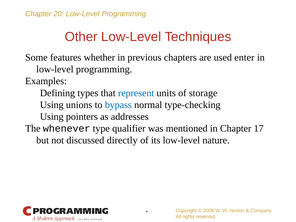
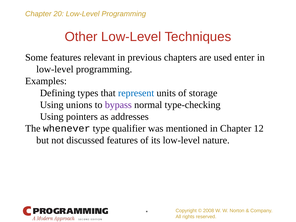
whether: whether -> relevant (99, 57)
bypass colour: blue -> purple (118, 105)
17: 17 -> 12 (259, 128)
discussed directly: directly -> features (122, 140)
